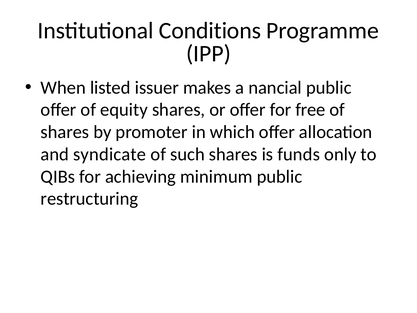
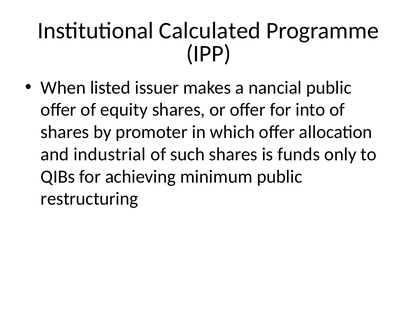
Conditions: Conditions -> Calculated (210, 31)
free: free -> into (310, 110)
syndicate: syndicate -> industrial (110, 154)
